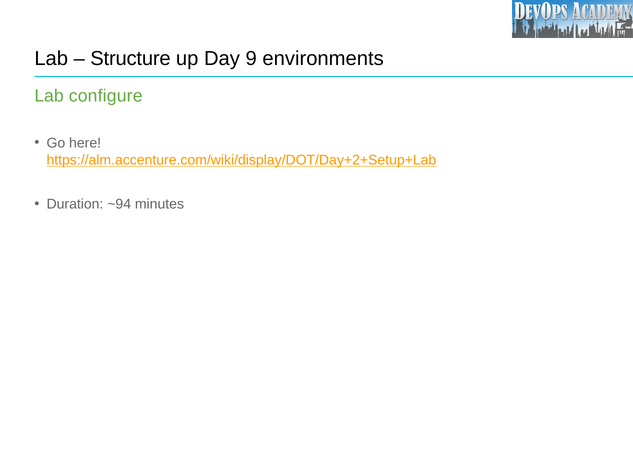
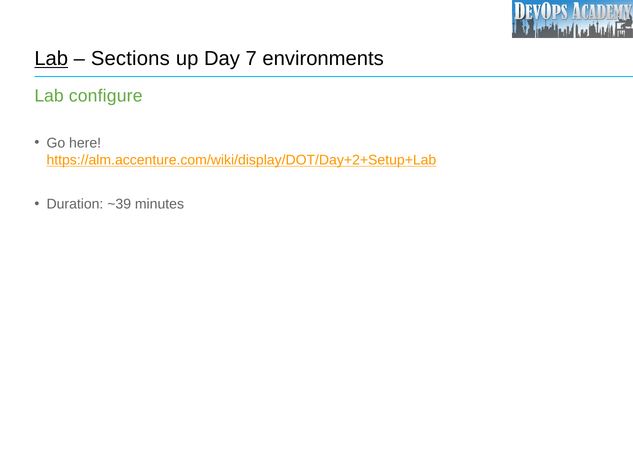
Lab underline: none -> present (51, 59)
Structure: Structure -> Sections (130, 59)
9: 9 -> 7 (251, 59)
~94: ~94 -> ~39 (119, 204)
